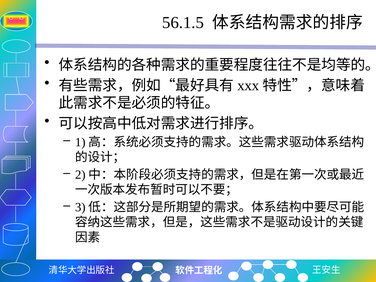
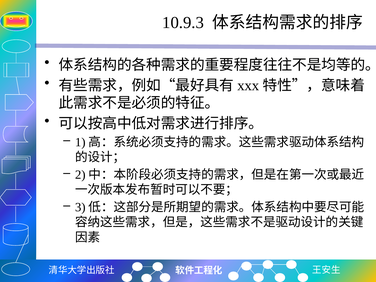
56.1.5: 56.1.5 -> 10.9.3 (183, 23)
